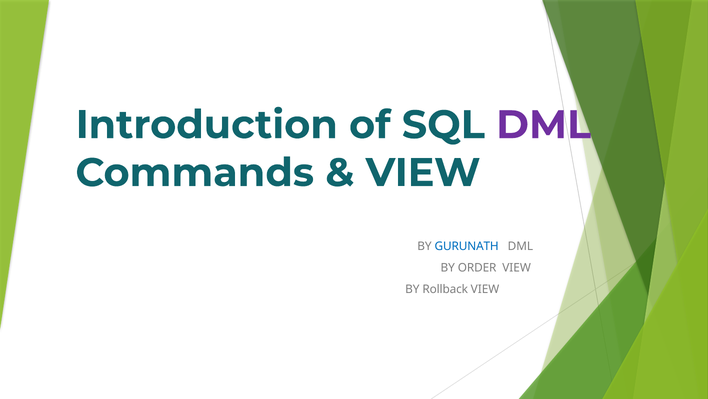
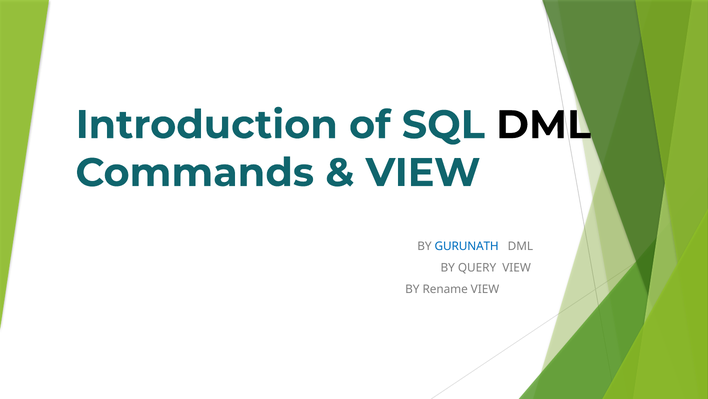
DML colour: purple -> black (544, 125)
ORDER: ORDER -> QUERY (477, 267)
Rollback: Rollback -> Rename (445, 289)
